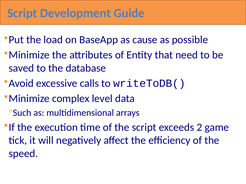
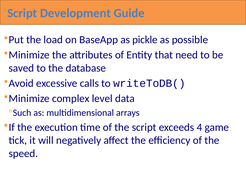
cause: cause -> pickle (145, 40)
2: 2 -> 4 (199, 128)
